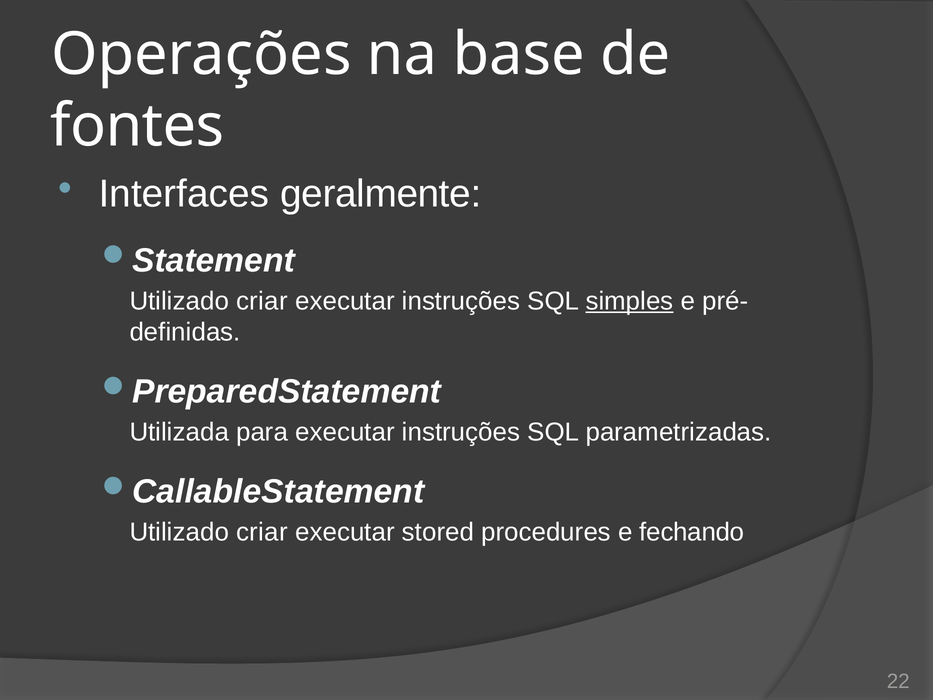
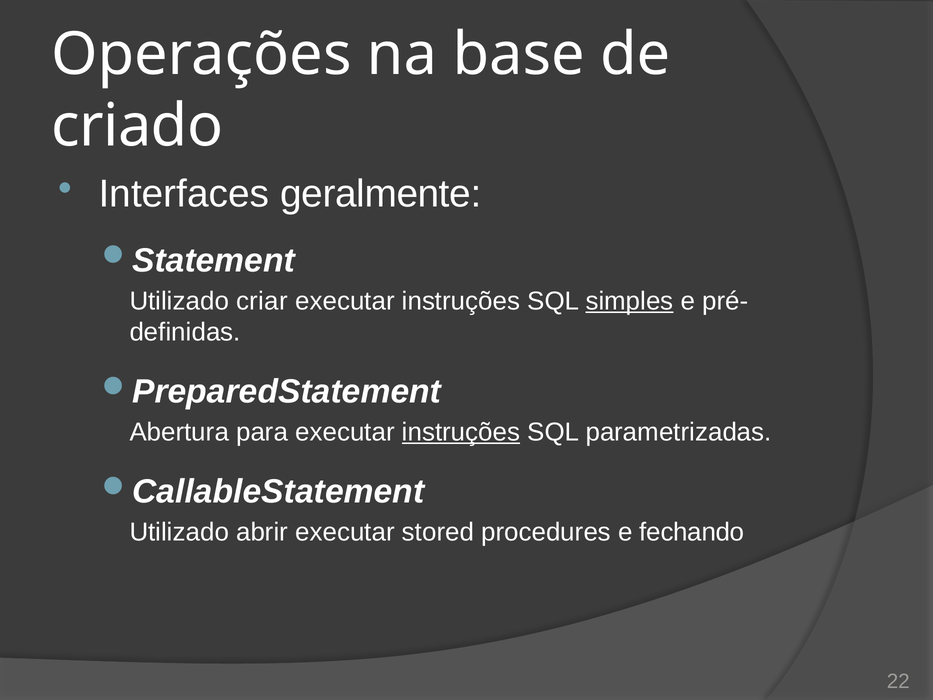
fontes: fontes -> criado (137, 126)
Utilizada: Utilizada -> Abertura (179, 432)
instruções underline: none -> present (461, 432)
criar: criar -> abrir (262, 532)
